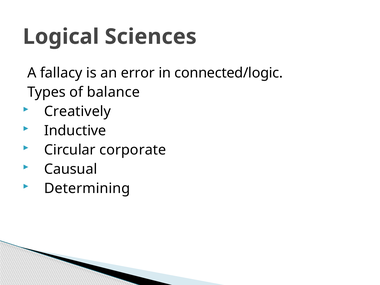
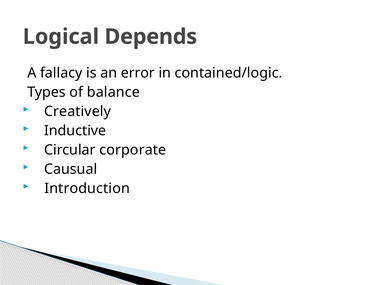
Sciences: Sciences -> Depends (151, 37)
connected/logic: connected/logic -> contained/logic (229, 73)
Determining: Determining -> Introduction (87, 188)
